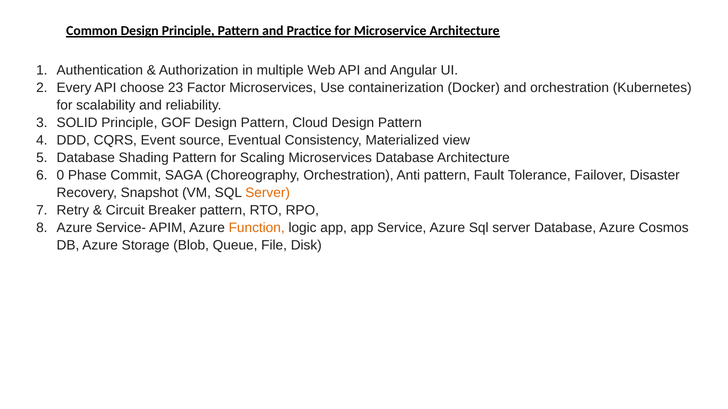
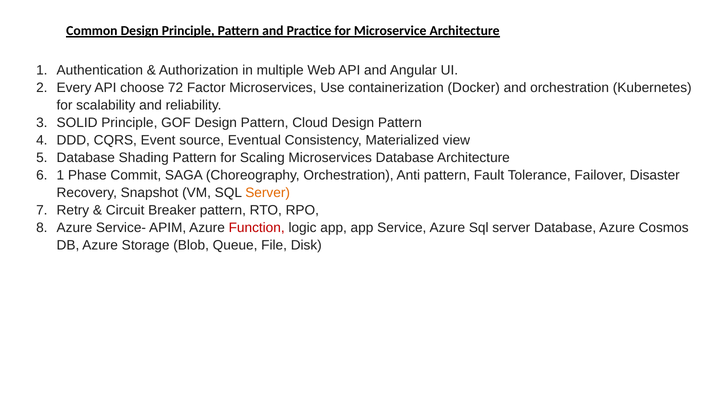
23: 23 -> 72 (176, 88)
0: 0 -> 1 (60, 175)
Function colour: orange -> red (257, 228)
